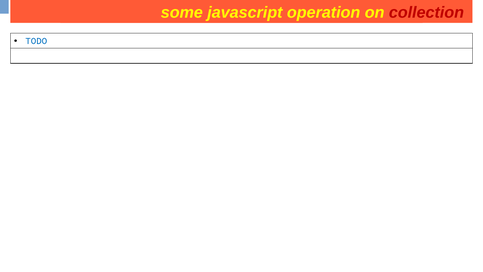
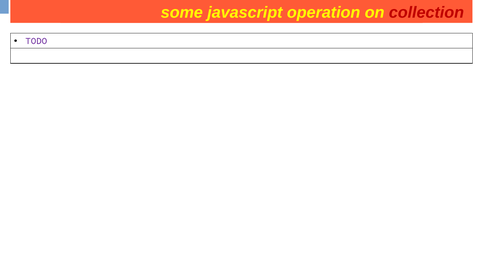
TODO colour: blue -> purple (36, 41)
